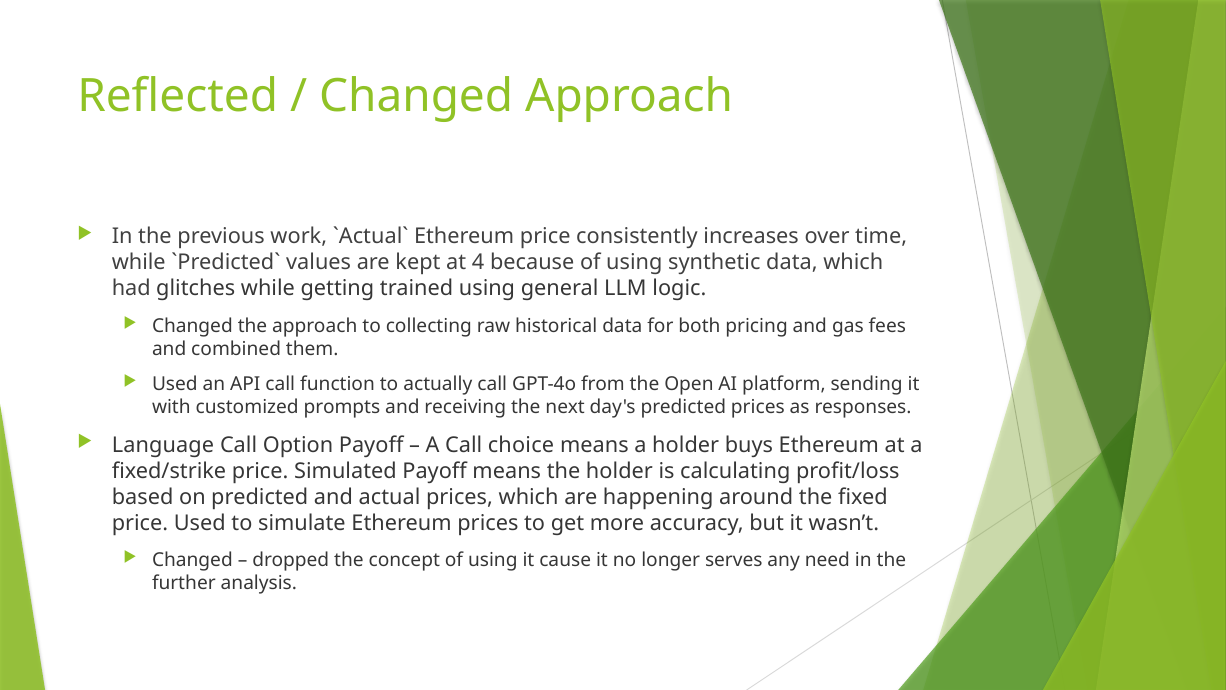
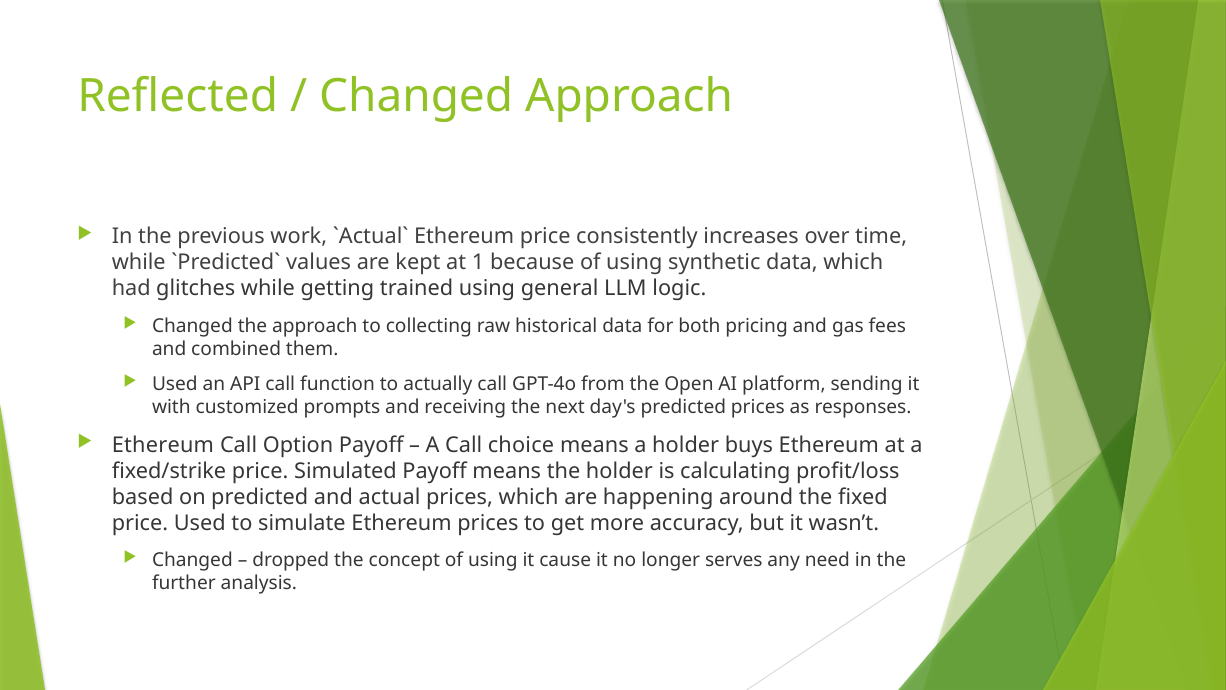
4: 4 -> 1 (478, 262)
Language: Language -> Ethereum (163, 445)
